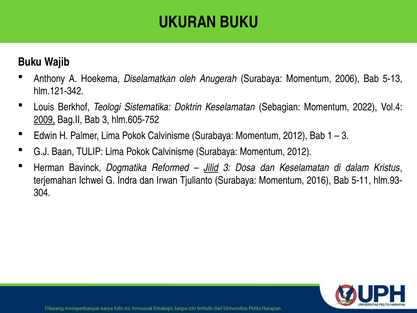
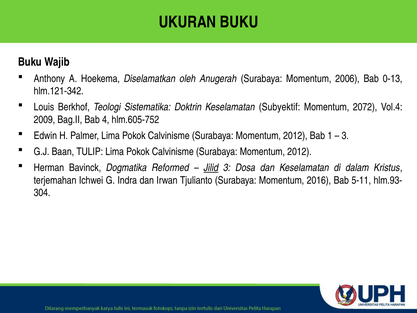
5-13: 5-13 -> 0-13 (393, 79)
Sebagian: Sebagian -> Subyektif (280, 107)
2022: 2022 -> 2072 (365, 107)
2009 underline: present -> none (44, 120)
Bab 3: 3 -> 4 (106, 120)
